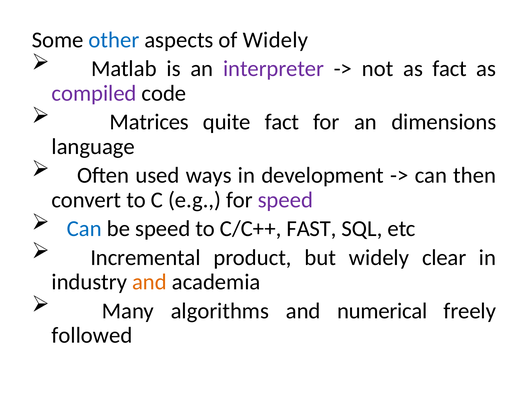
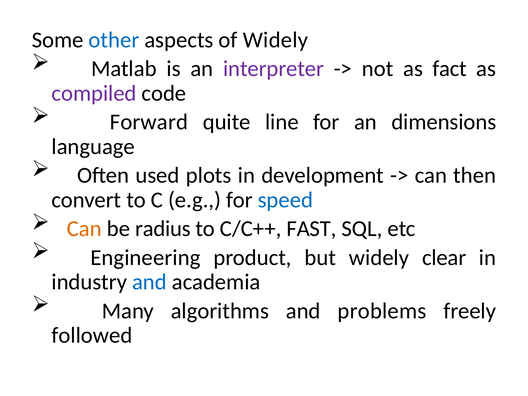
Matrices: Matrices -> Forward (149, 122)
quite fact: fact -> line (282, 122)
ways: ways -> plots (209, 175)
speed colour: purple -> blue (285, 200)
Can colour: blue -> orange (84, 229)
be speed: speed -> radius (163, 229)
Incremental: Incremental -> Engineering (145, 258)
and colour: orange -> blue (149, 282)
numerical: numerical -> problems (382, 311)
